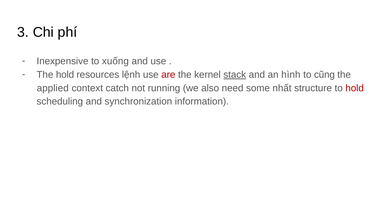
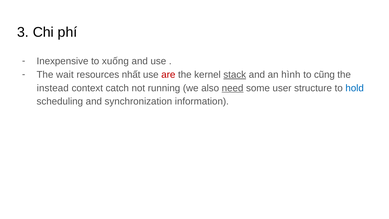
The hold: hold -> wait (65, 75)
lệnh: lệnh -> nhất (131, 75)
applied: applied -> instead (53, 88)
need underline: none -> present (233, 88)
nhất: nhất -> user (282, 88)
hold colour: red -> blue (355, 88)
